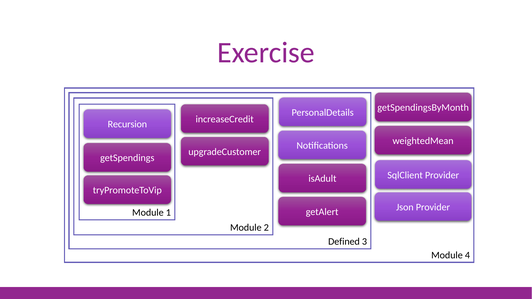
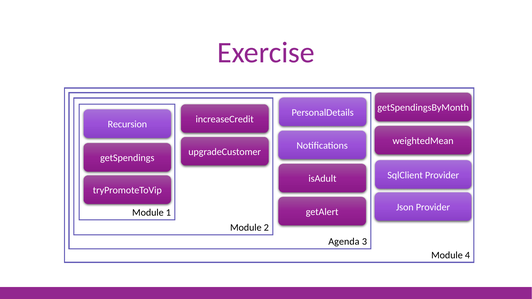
Defined: Defined -> Agenda (344, 242)
